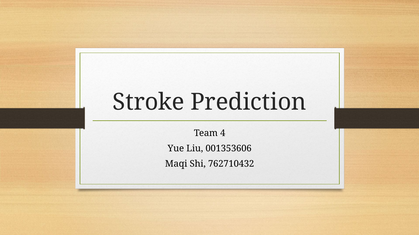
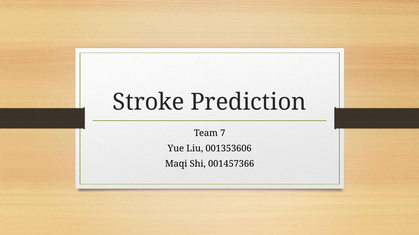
4: 4 -> 7 (223, 133)
762710432: 762710432 -> 001457366 (231, 164)
